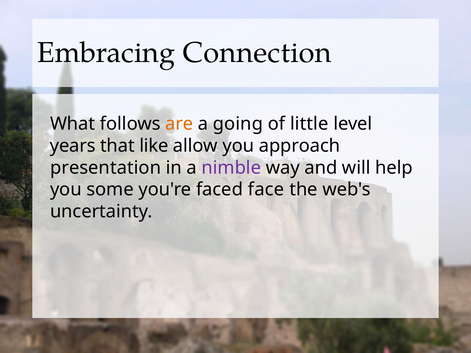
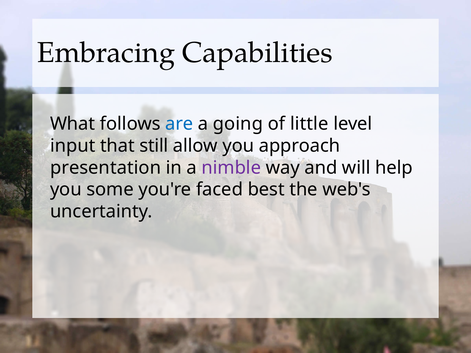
Connection: Connection -> Capabilities (257, 53)
are colour: orange -> blue (179, 124)
years: years -> input (73, 146)
like: like -> still (154, 146)
face: face -> best (266, 190)
